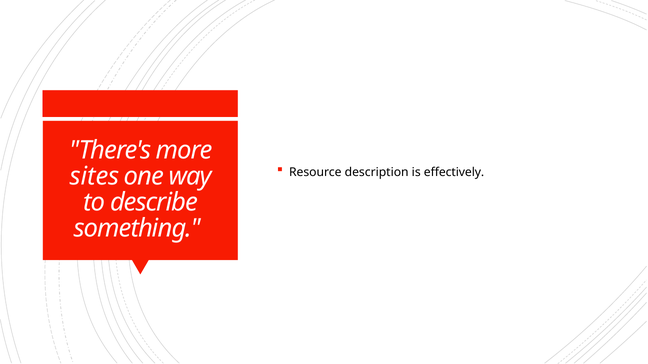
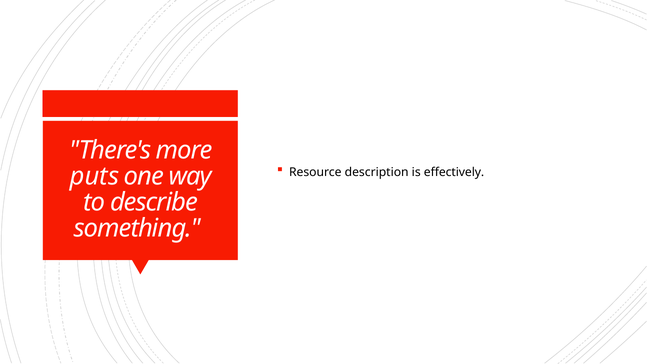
sites: sites -> puts (94, 176)
